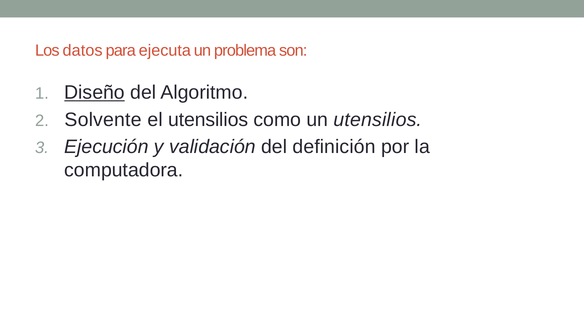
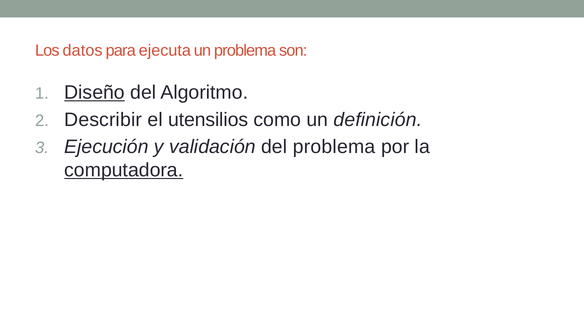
Solvente: Solvente -> Describir (103, 120)
un utensilios: utensilios -> definición (378, 120)
del definición: definición -> problema (334, 147)
computadora underline: none -> present (124, 170)
